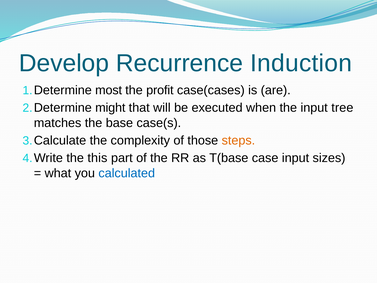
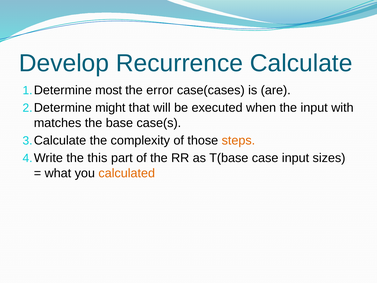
Induction: Induction -> Calculate (301, 63)
profit: profit -> error (160, 90)
tree: tree -> with (342, 108)
calculated colour: blue -> orange (127, 173)
